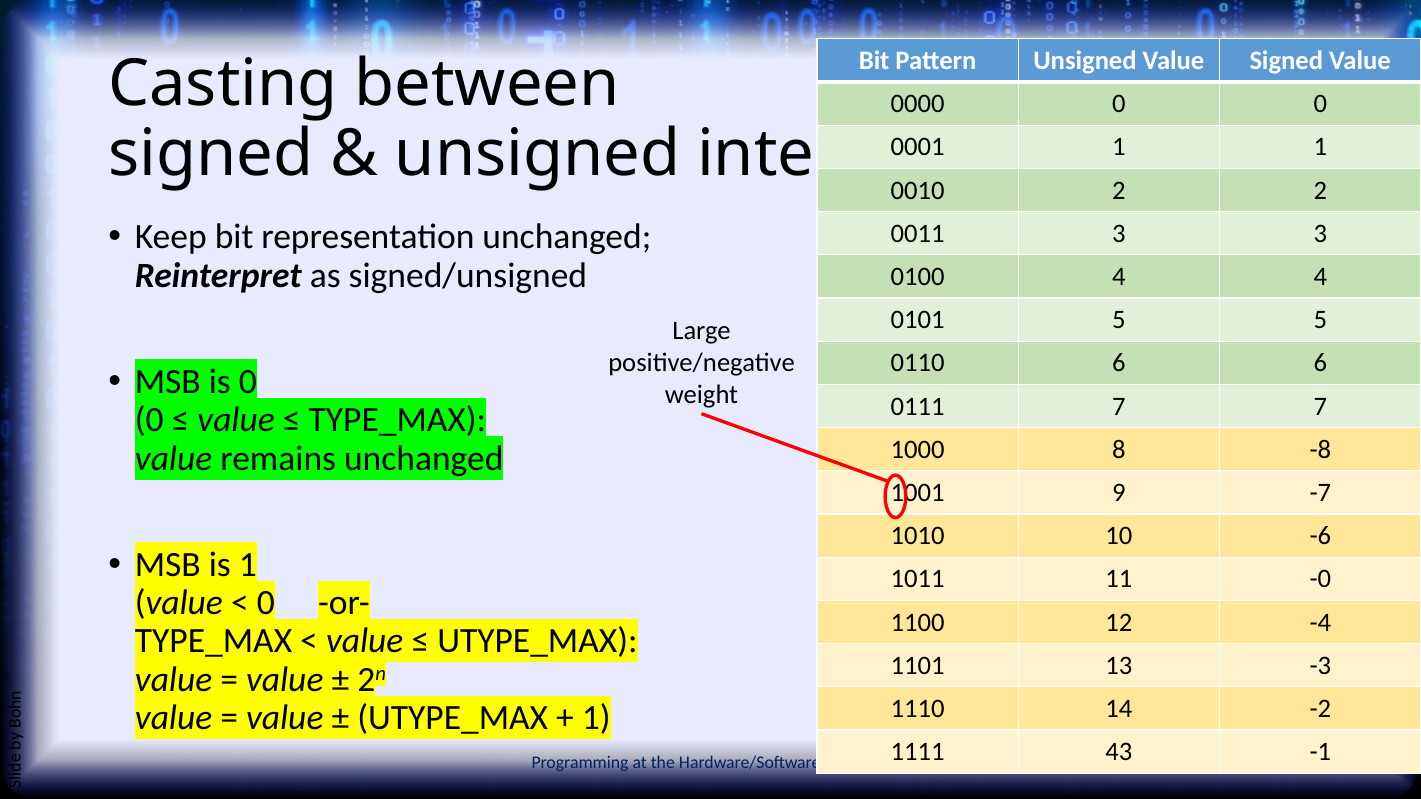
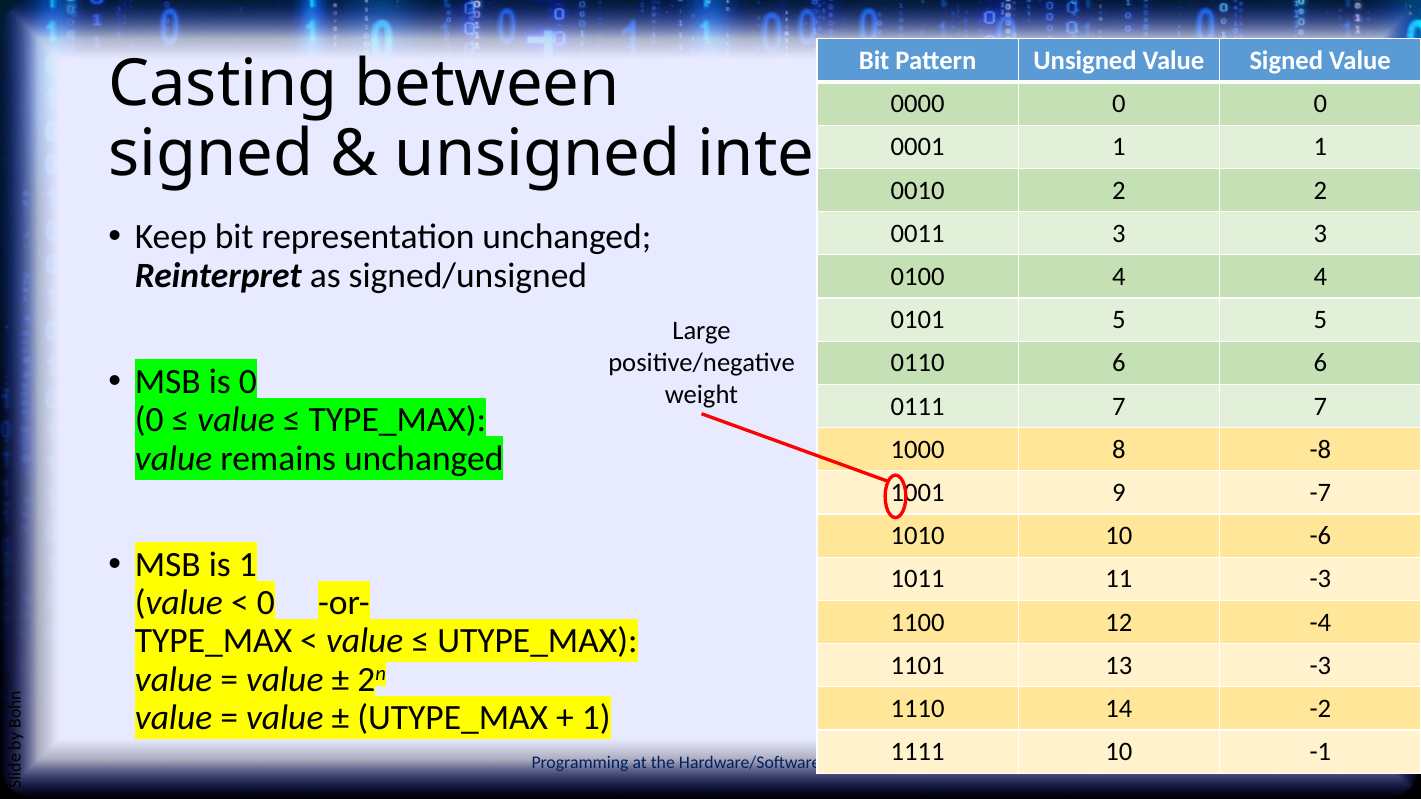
11 -0: -0 -> -3 (1320, 579)
1111 43: 43 -> 10 (1119, 752)
